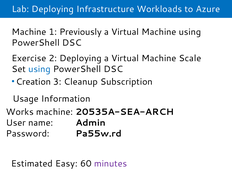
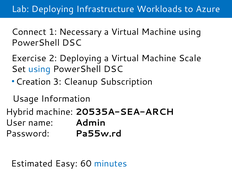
Machine: Machine -> Connect (29, 32)
Previously: Previously -> Necessary (81, 32)
Works: Works -> Hybrid (20, 112)
minutes colour: purple -> blue (111, 164)
